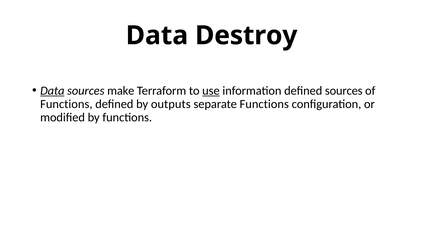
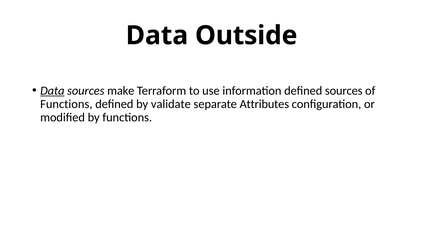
Destroy: Destroy -> Outside (246, 35)
use underline: present -> none (211, 91)
outputs: outputs -> validate (171, 104)
separate Functions: Functions -> Attributes (264, 104)
